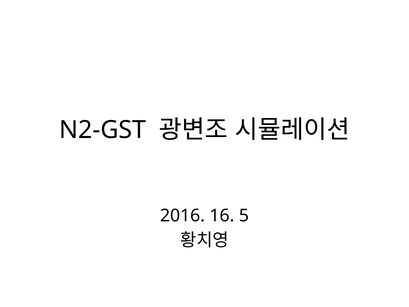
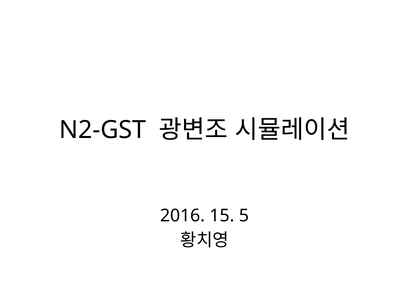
16: 16 -> 15 (222, 216)
